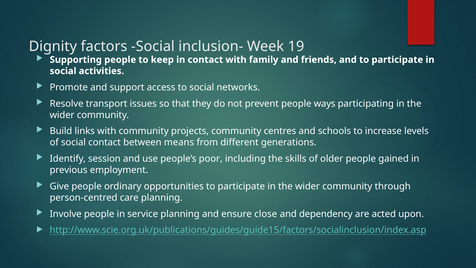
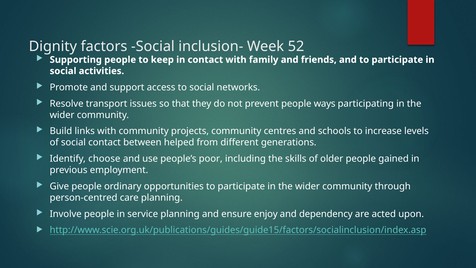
19: 19 -> 52 (296, 46)
means: means -> helped (179, 142)
session: session -> choose (104, 159)
close: close -> enjoy (266, 214)
